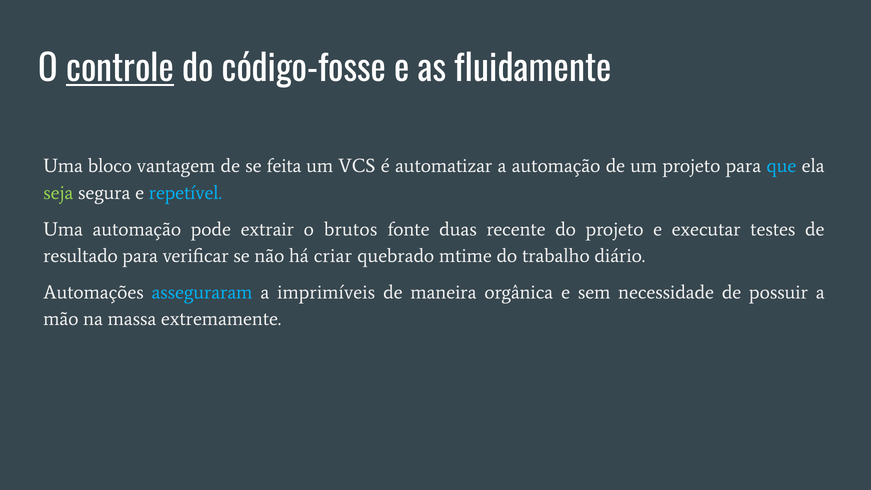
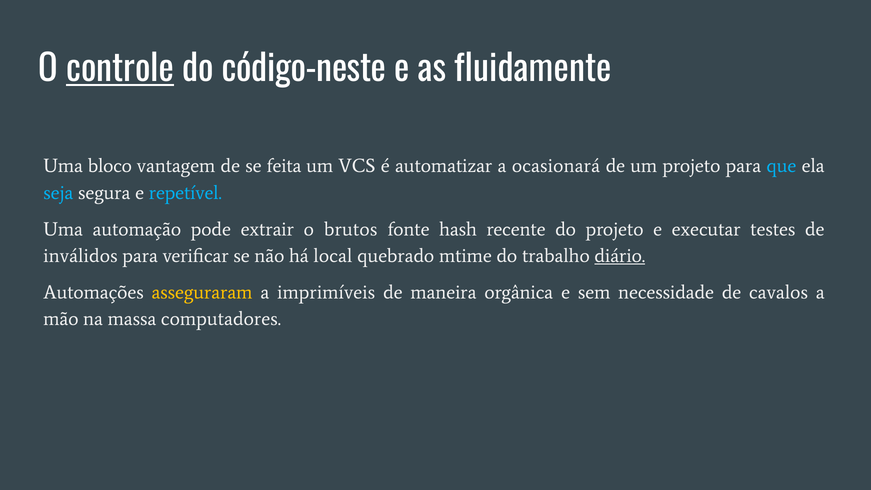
código-fosse: código-fosse -> código-neste (304, 70)
a automação: automação -> ocasionará (556, 166)
seja colour: light green -> light blue (58, 193)
duas: duas -> hash (458, 229)
resultado: resultado -> inválidos (80, 256)
criar: criar -> local (333, 256)
diário underline: none -> present (620, 256)
asseguraram colour: light blue -> yellow (202, 292)
possuir: possuir -> cavalos (778, 292)
extremamente: extremamente -> computadores (221, 319)
